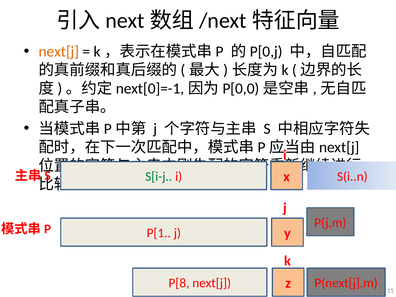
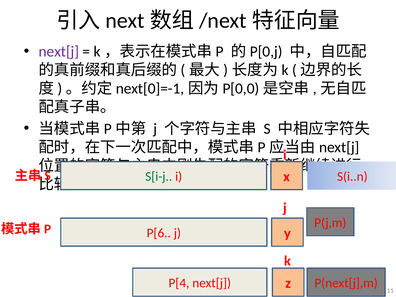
next[j colour: orange -> purple (59, 52)
P[1: P[1 -> P[6 (159, 233)
P[8: P[8 -> P[4 (179, 283)
